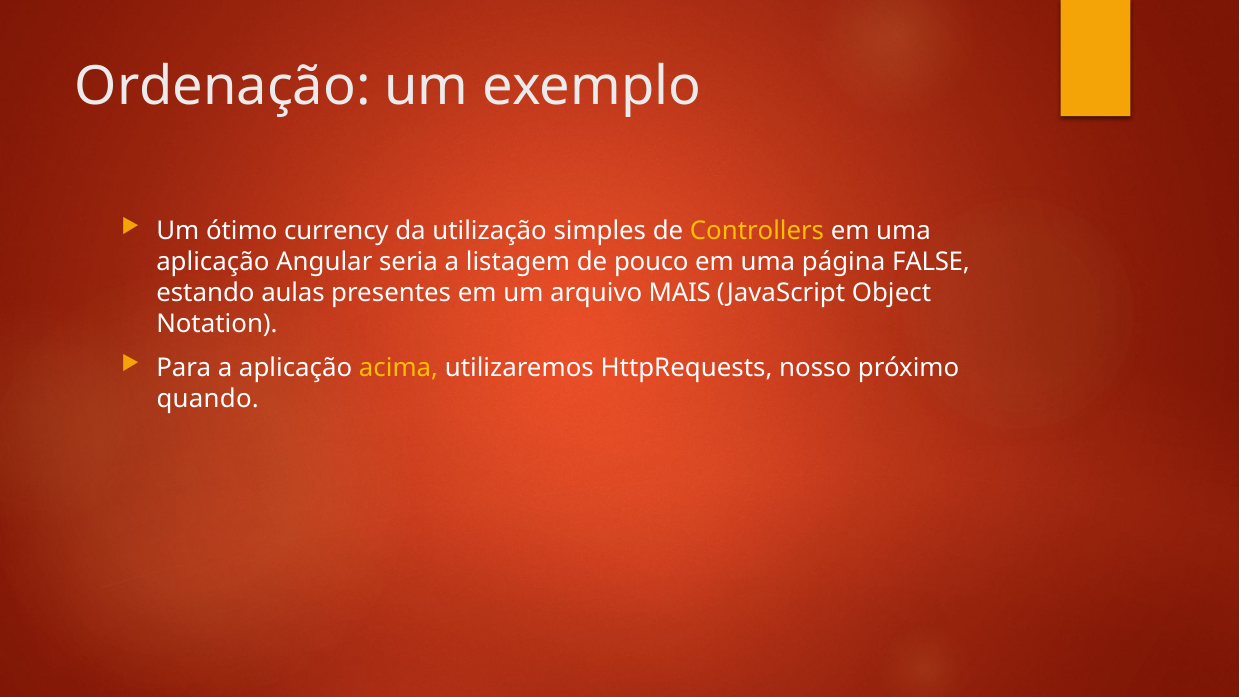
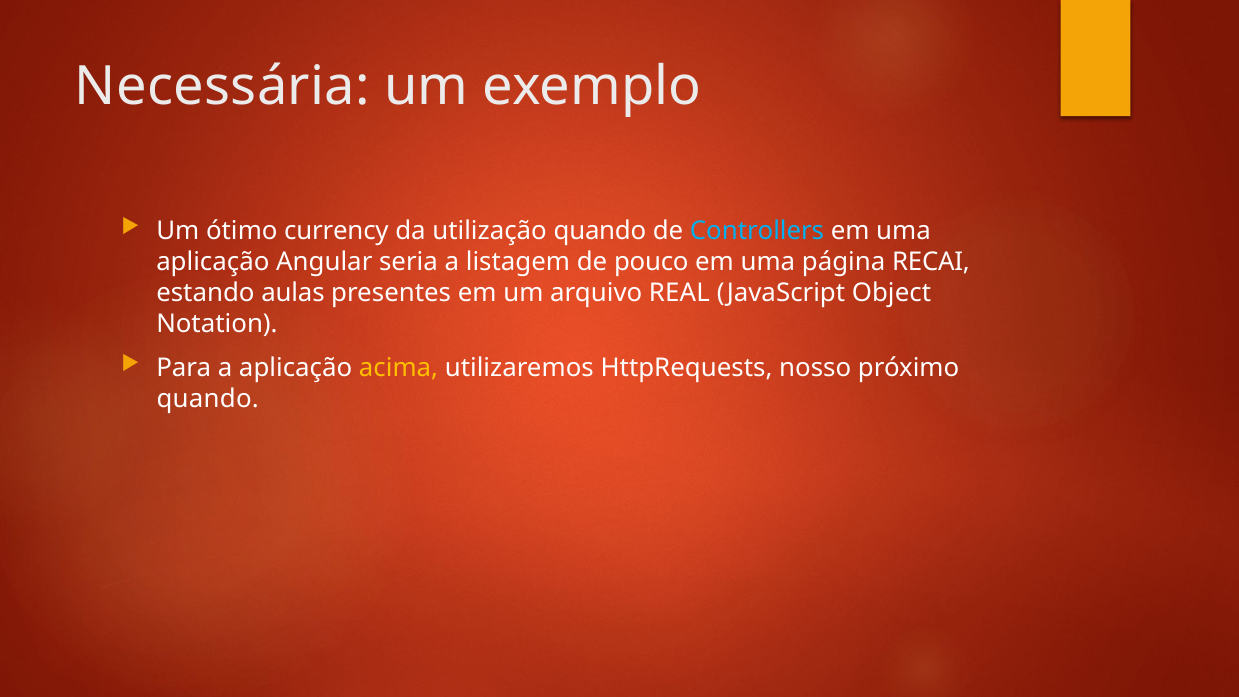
Ordenação: Ordenação -> Necessária (223, 87)
utilização simples: simples -> quando (600, 231)
Controllers colour: yellow -> light blue (757, 231)
FALSE: FALSE -> RECAI (931, 262)
MAIS: MAIS -> REAL (679, 293)
